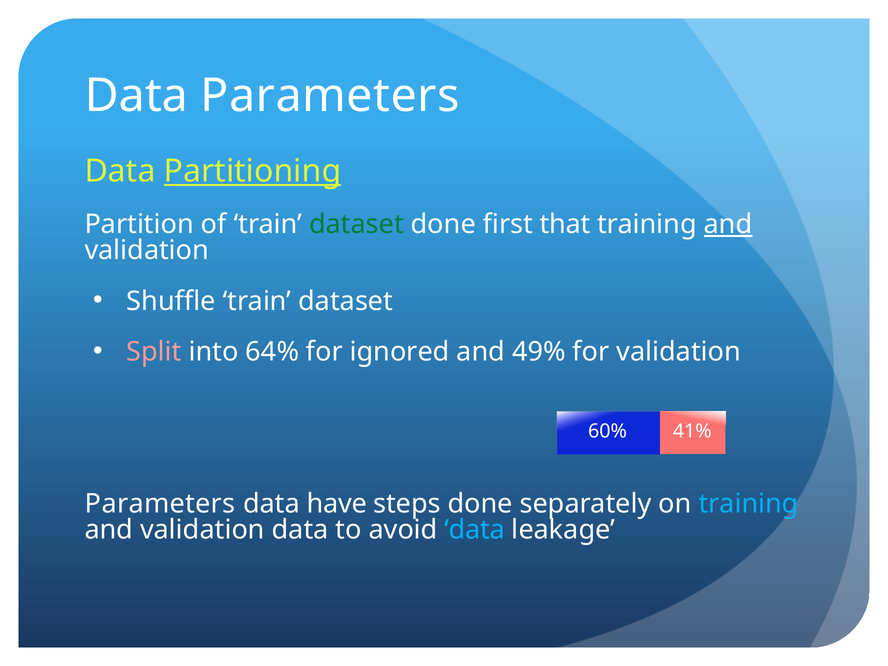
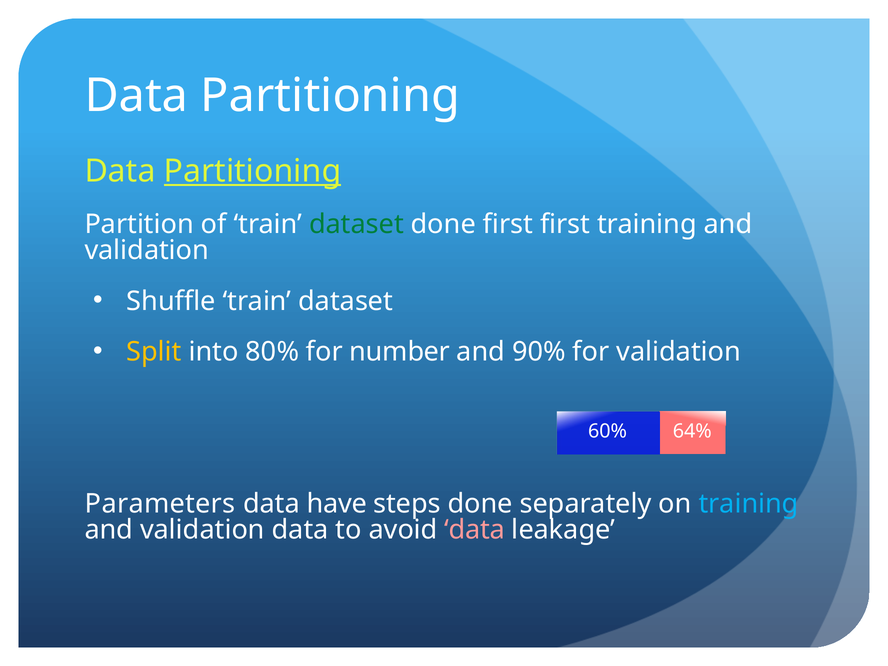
Parameters: Parameters -> Partitioning (330, 96)
first that: that -> first (565, 224)
and underline: present -> none (728, 224)
Split colour: pink -> yellow (154, 352)
64%: 64% -> 80% (272, 352)
ignored: ignored -> number (400, 352)
49%: 49% -> 90% (539, 352)
41%: 41% -> 64% (692, 431)
data colour: light blue -> pink (475, 530)
